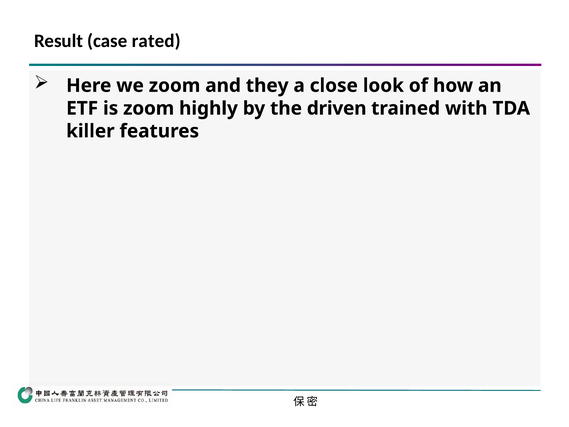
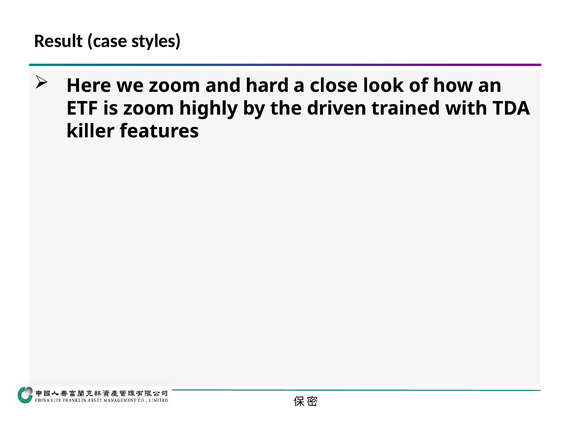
rated: rated -> styles (156, 41)
they: they -> hard (267, 86)
